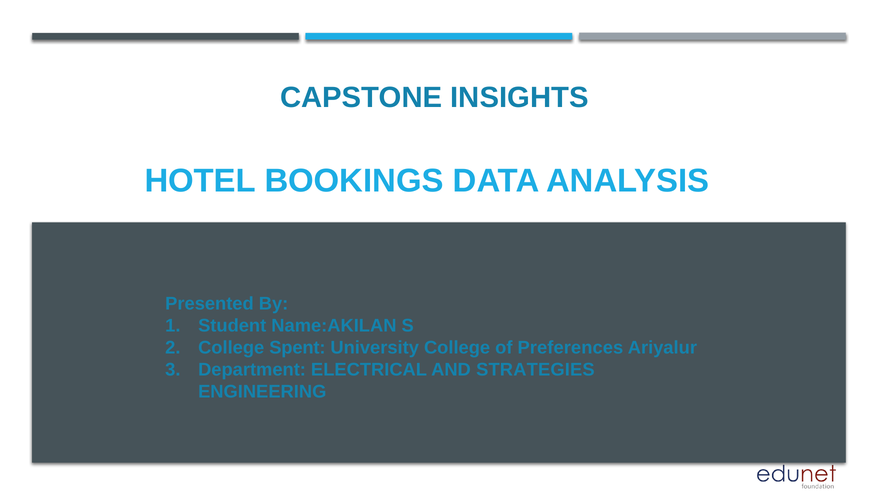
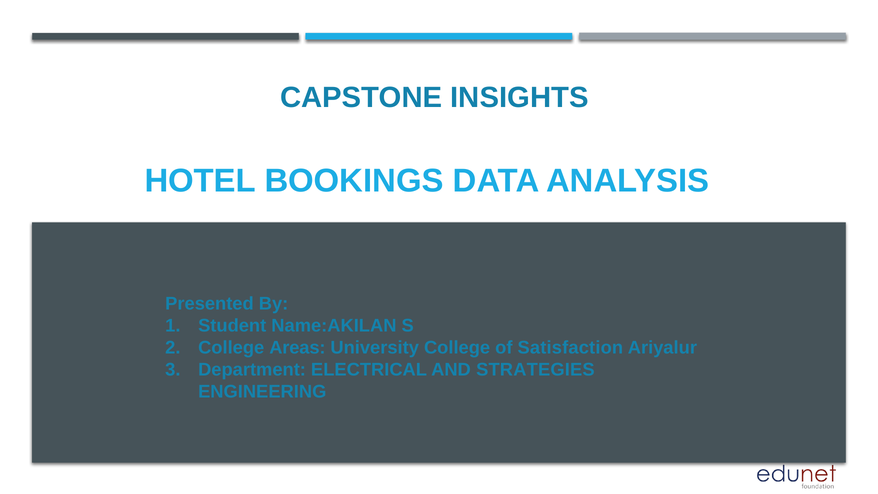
Spent: Spent -> Areas (297, 348)
Preferences: Preferences -> Satisfaction (570, 348)
